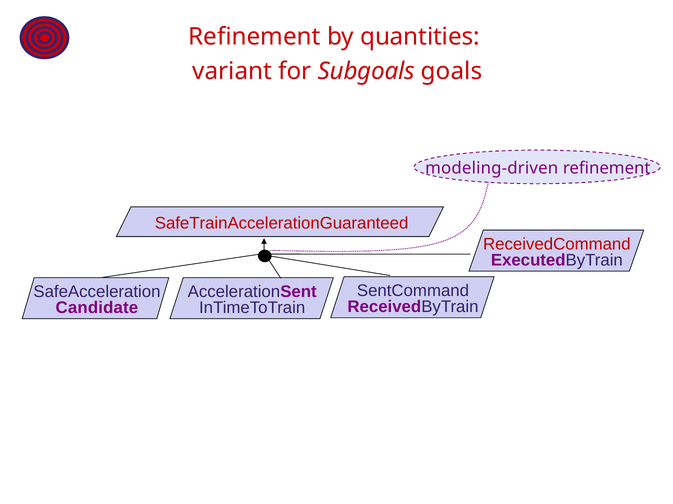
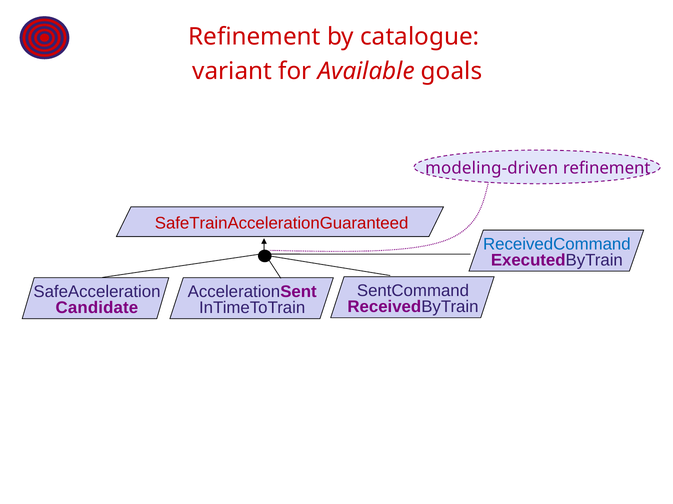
quantities: quantities -> catalogue (420, 37)
Subgoals: Subgoals -> Available (366, 72)
ReceivedCommand colour: red -> blue (557, 244)
